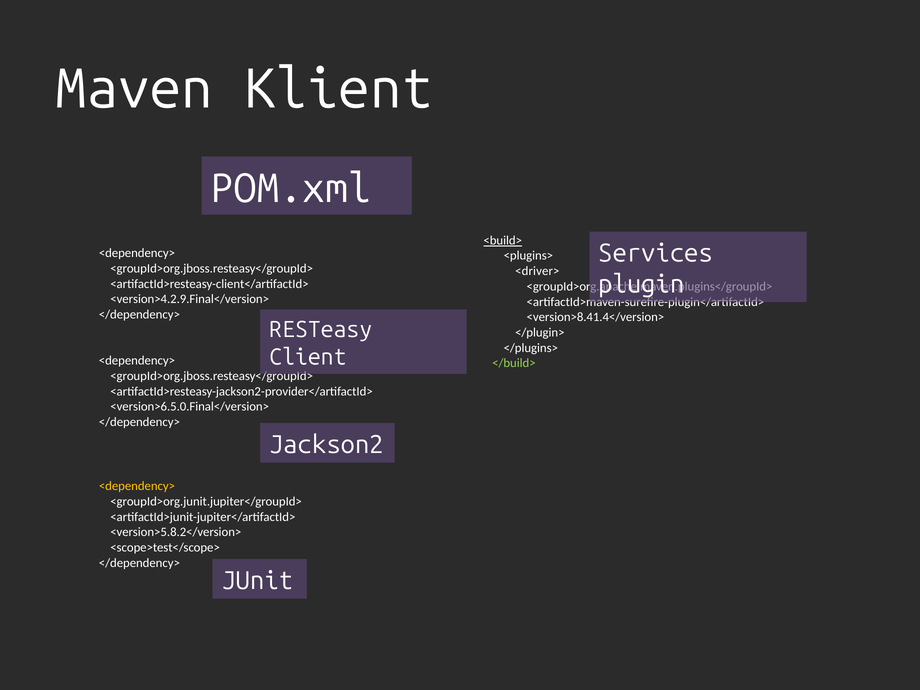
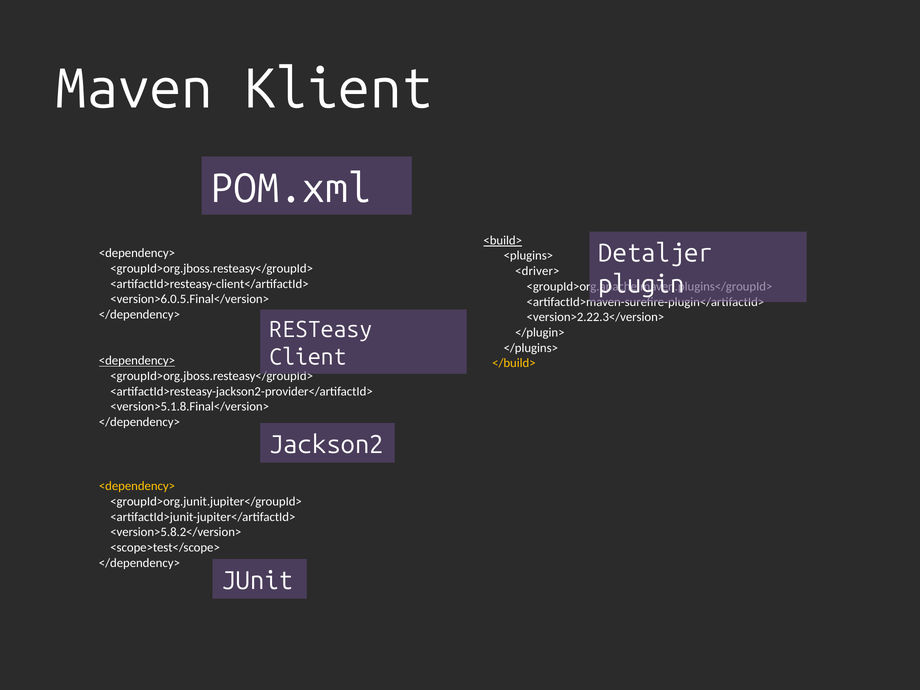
Services: Services -> Detaljer (656, 253)
<version>4.2.9.Final</version>: <version>4.2.9.Final</version> -> <version>6.0.5.Final</version> (190, 299)
<version>8.41.4</version>: <version>8.41.4</version> -> <version>2.22.3</version> (595, 317)
<dependency> underline: none -> present (137, 361)
</build> colour: light green -> yellow (514, 363)
<version>6.5.0.Final</version>: <version>6.5.0.Final</version> -> <version>5.1.8.Final</version> (190, 407)
